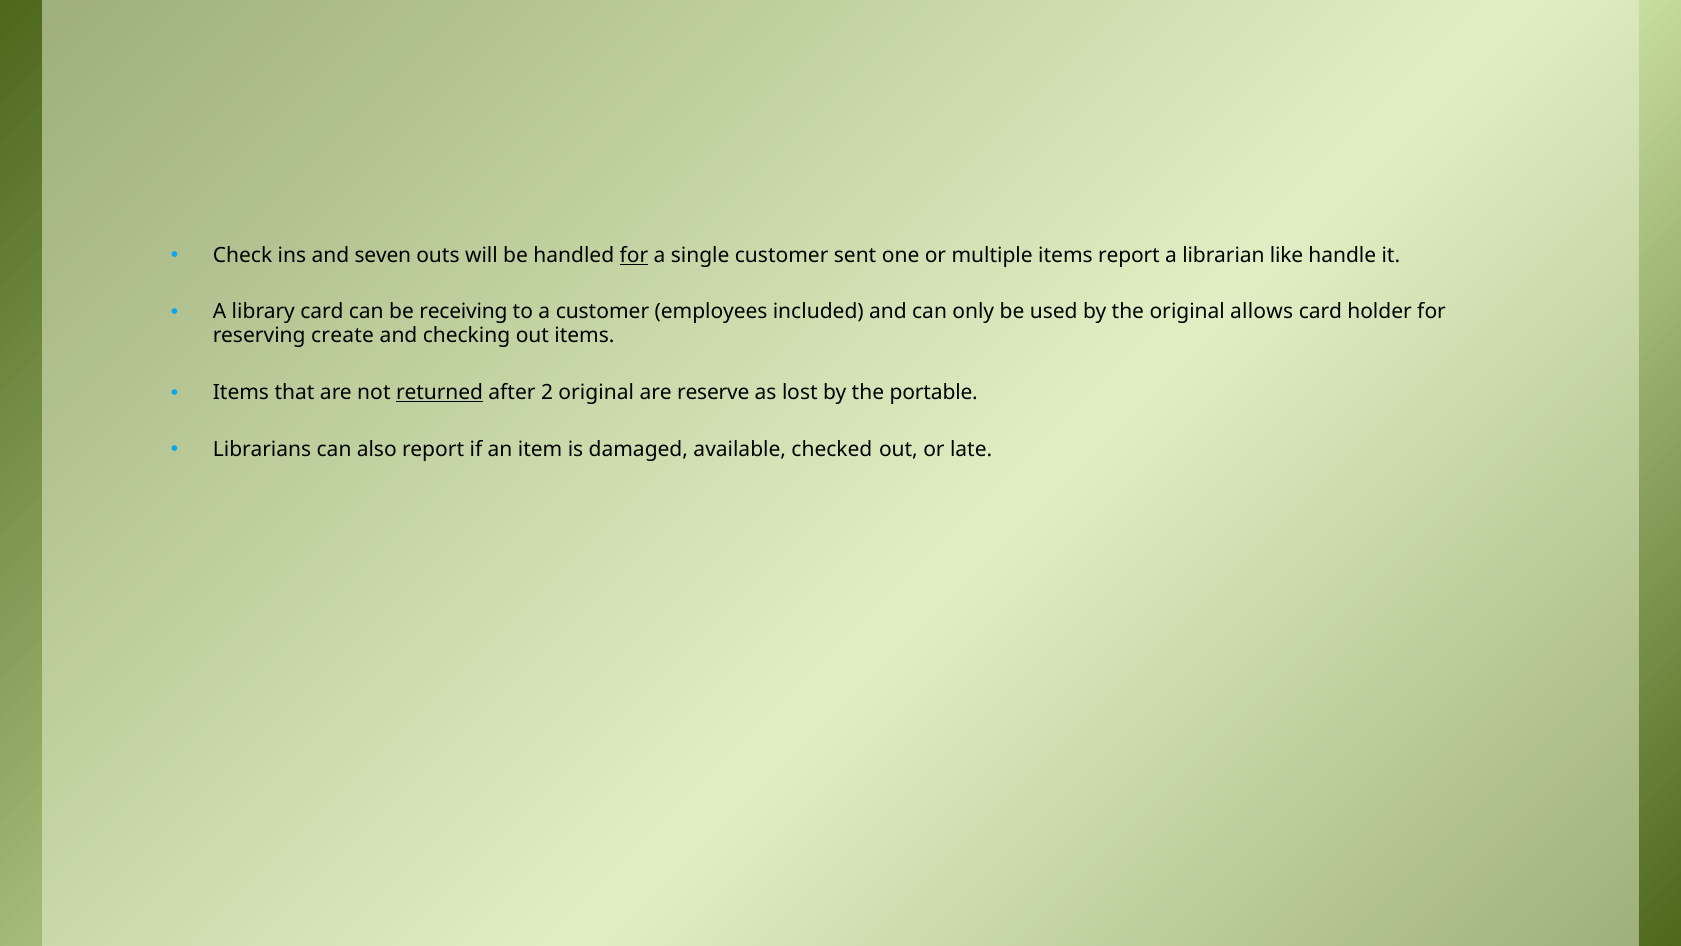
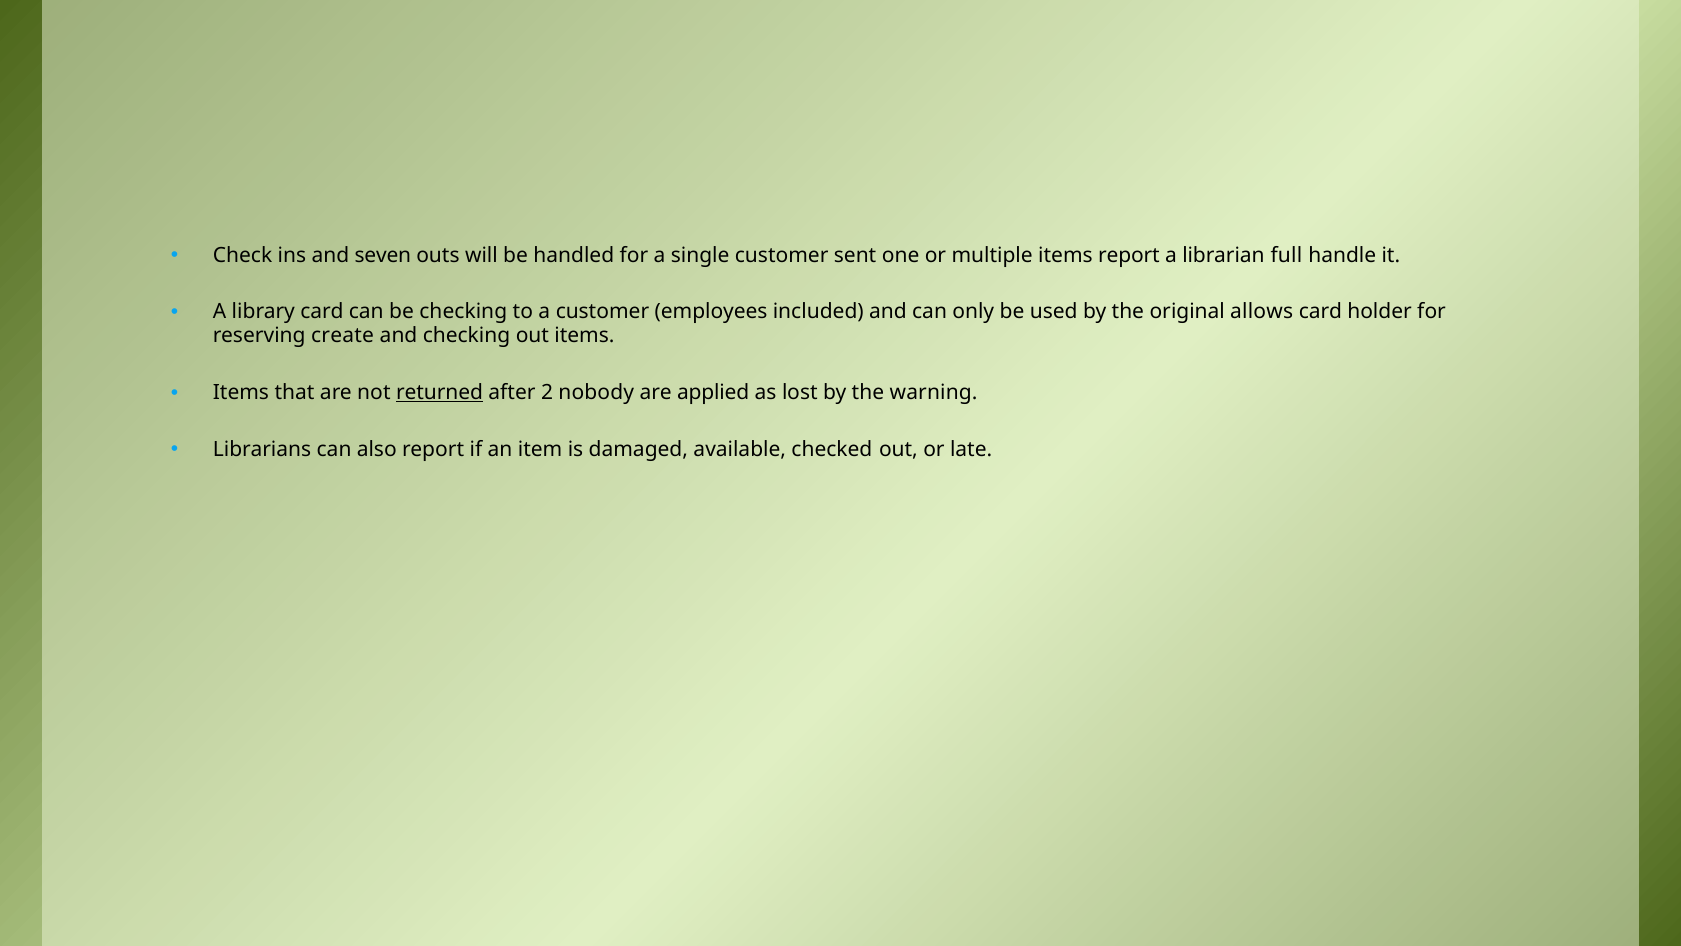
for underline: present -> none (634, 255)
like: like -> full (1286, 255)
be receiving: receiving -> checking (463, 312)
2 original: original -> nobody (596, 393)
reserve: reserve -> applied (713, 393)
portable: portable -> warning (934, 393)
